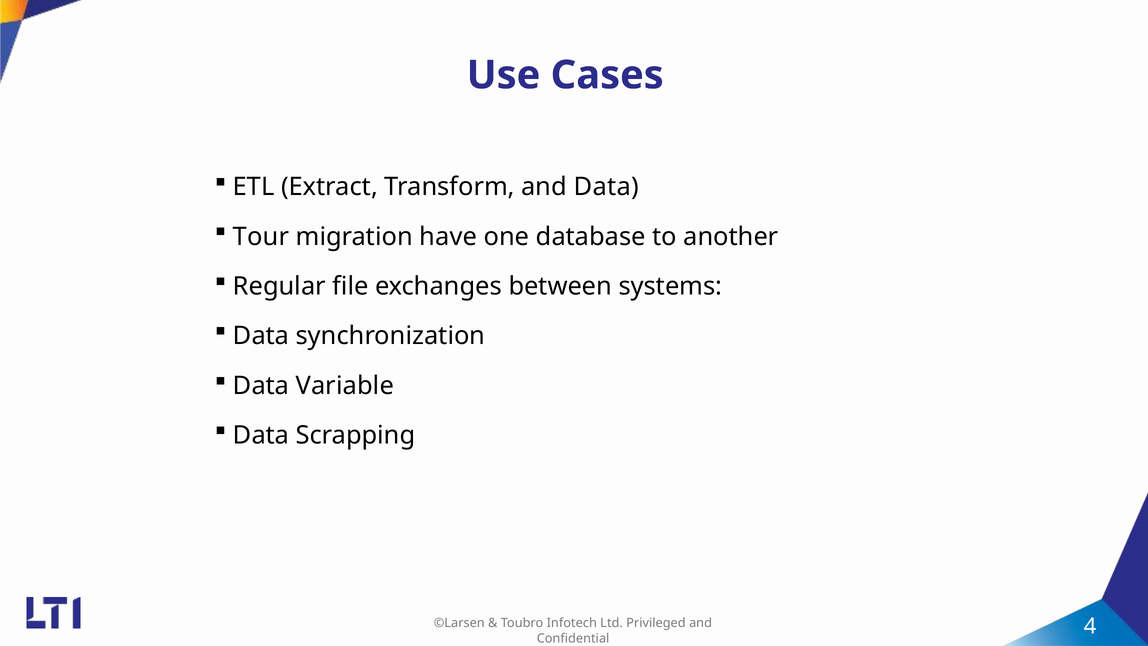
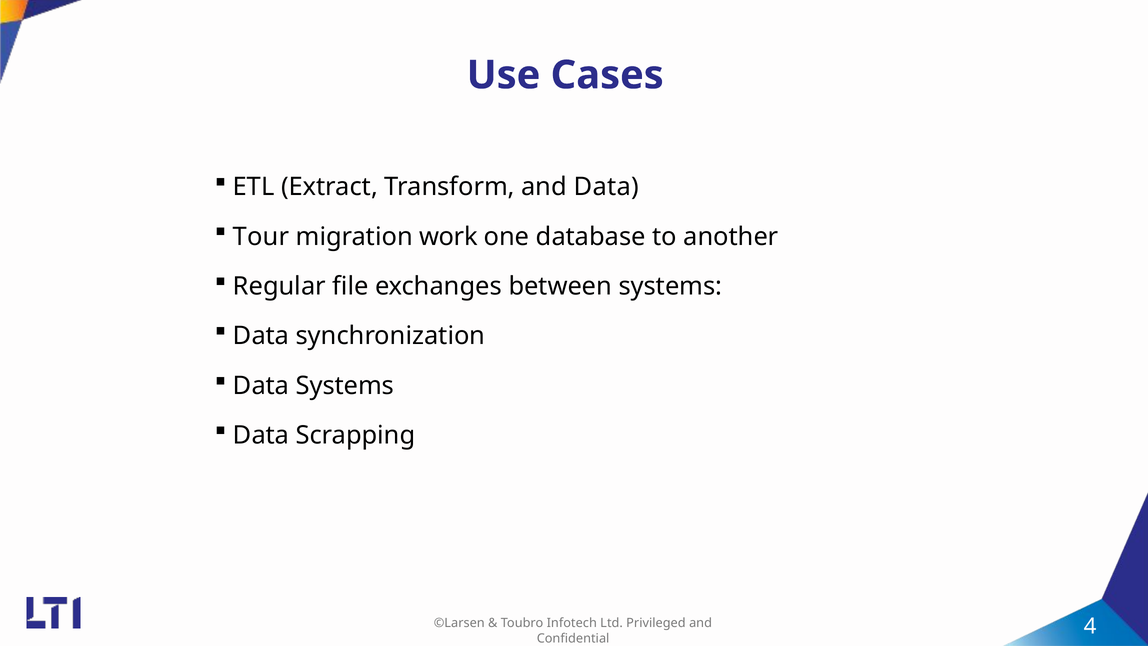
have: have -> work (448, 237)
Data Variable: Variable -> Systems (345, 386)
